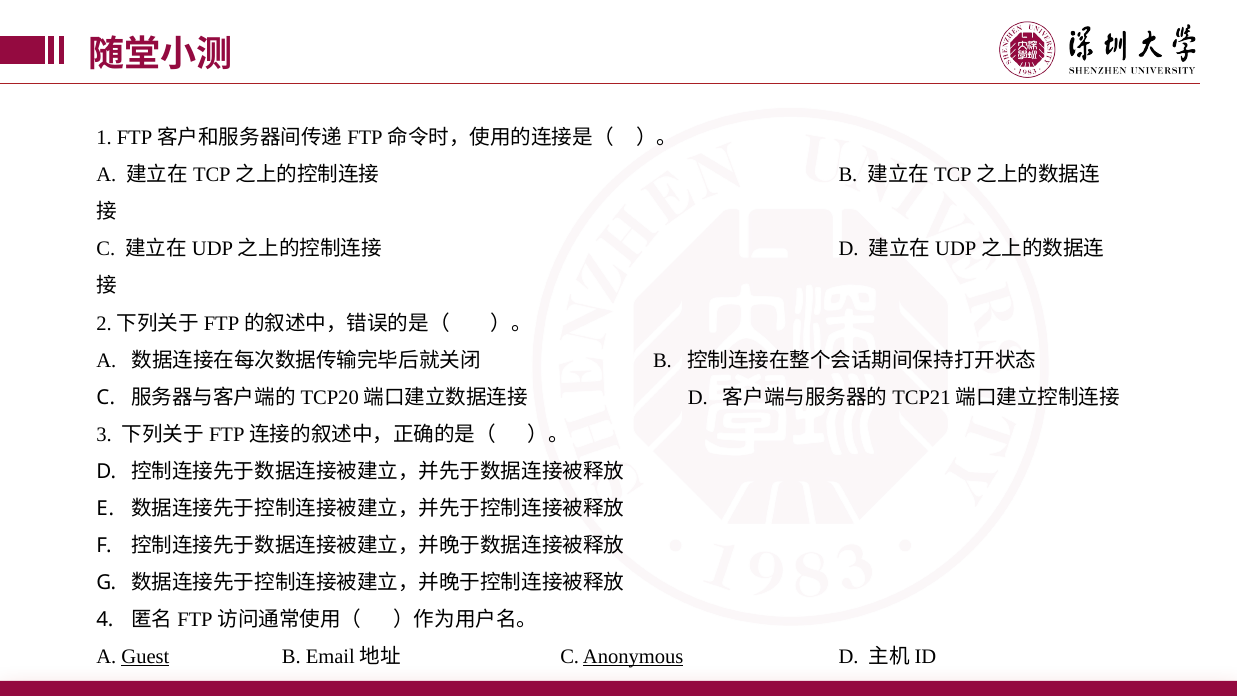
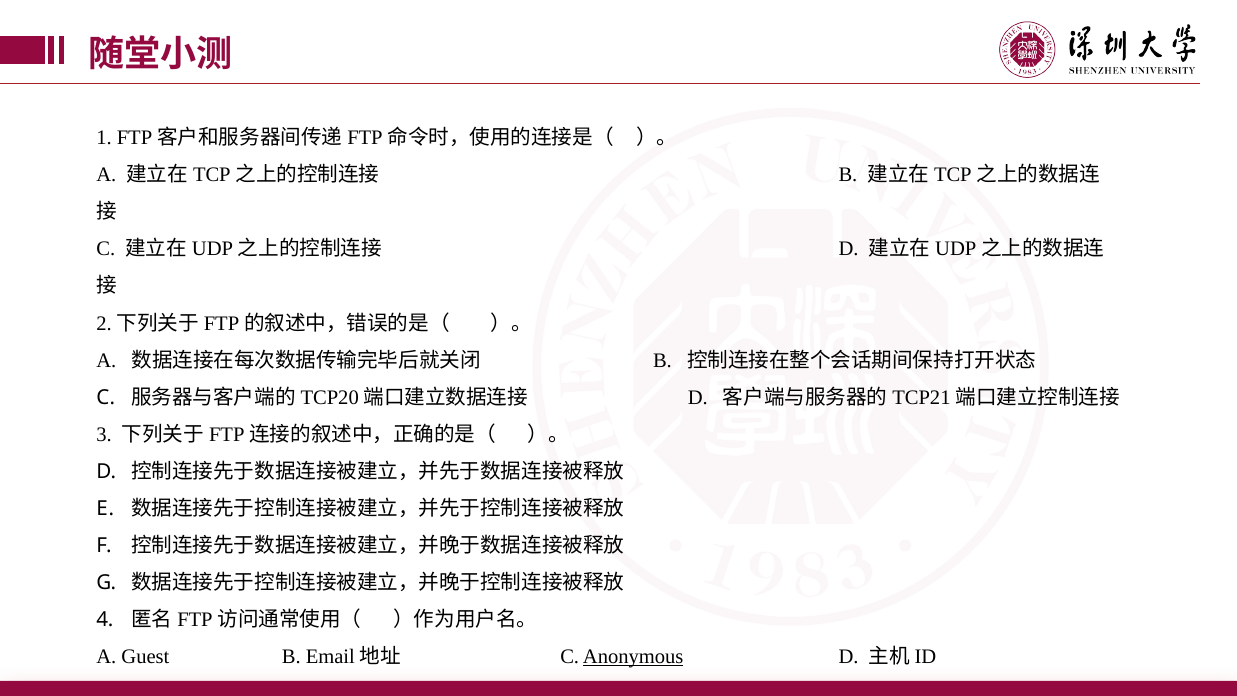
Guest underline: present -> none (145, 657)
